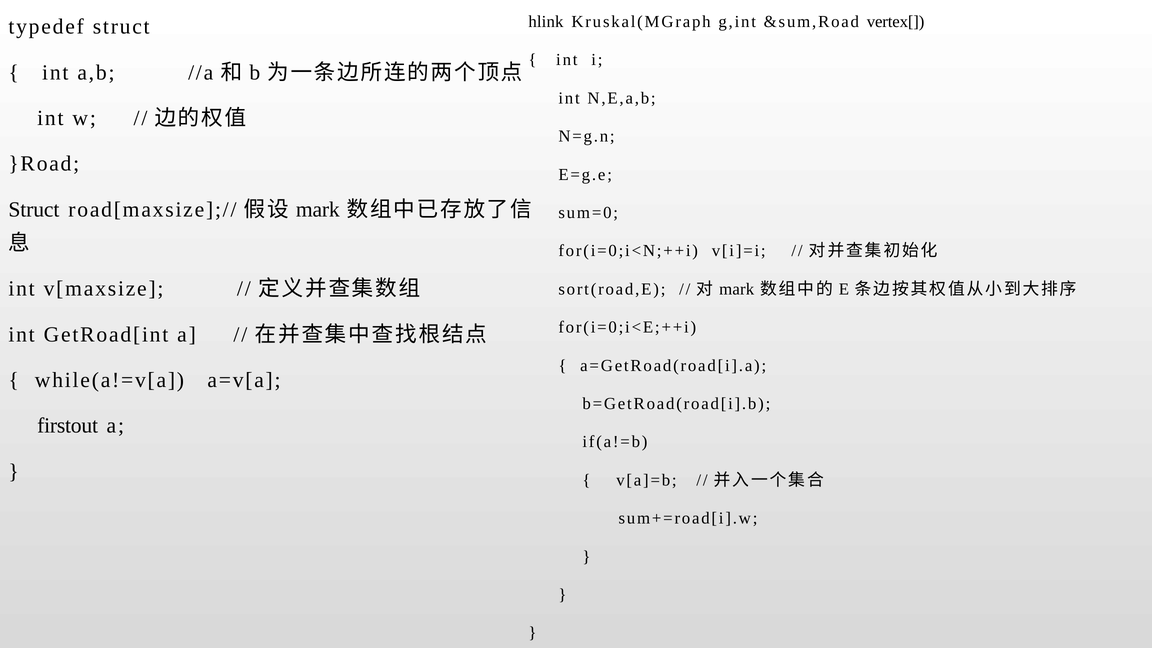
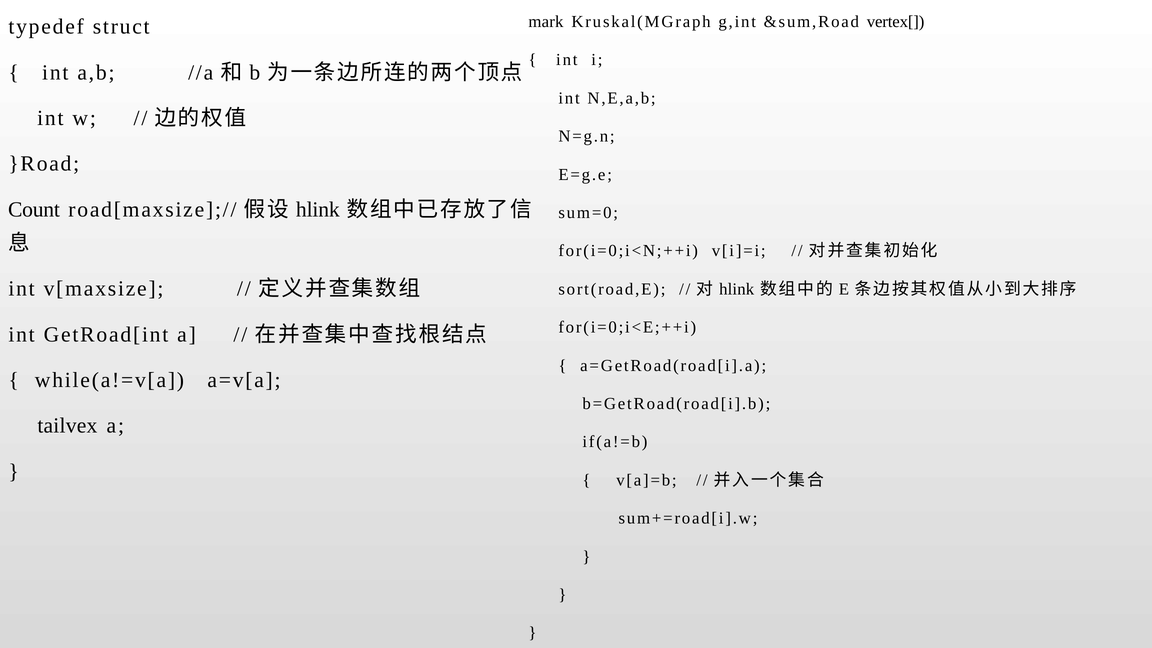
hlink: hlink -> mark (546, 22)
Struct: Struct -> Count (34, 209)
mark: mark -> hlink (318, 209)
mark: mark -> hlink (737, 289)
firstout: firstout -> tailvex (67, 426)
